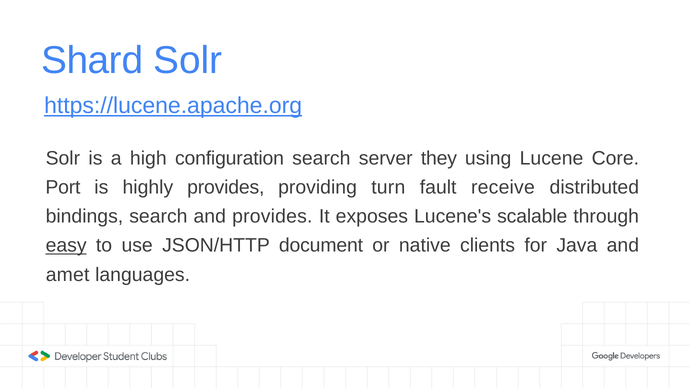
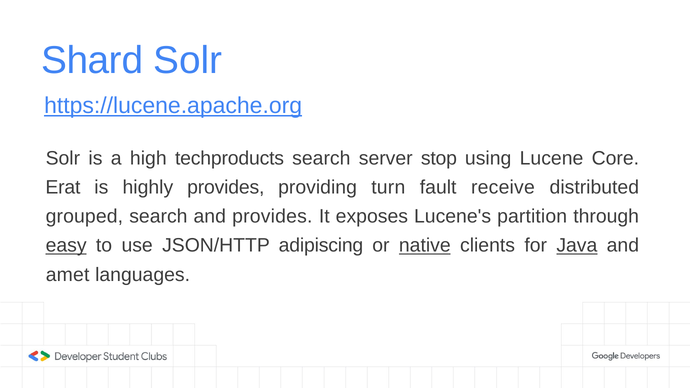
configuration: configuration -> techproducts (230, 158)
they: they -> stop (439, 158)
Port: Port -> Erat (63, 187)
bindings: bindings -> grouped (84, 217)
scalable: scalable -> partition (532, 217)
document: document -> adipiscing (321, 246)
native underline: none -> present (425, 246)
Java underline: none -> present (577, 246)
